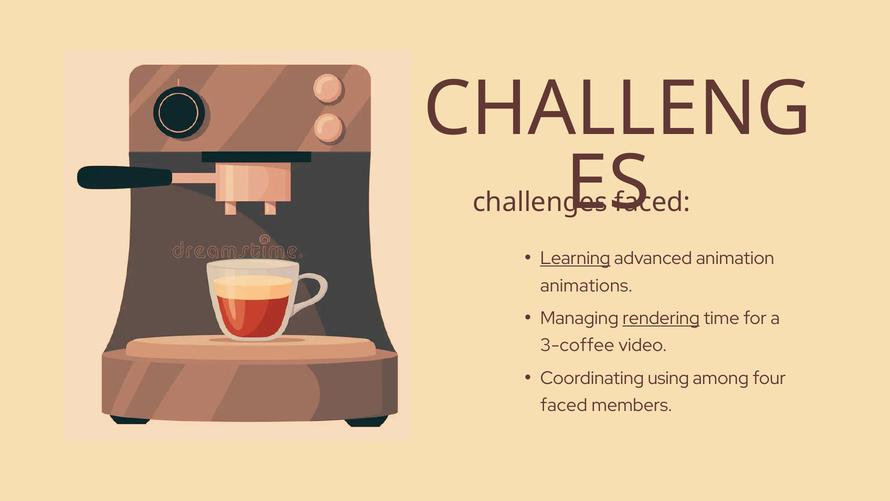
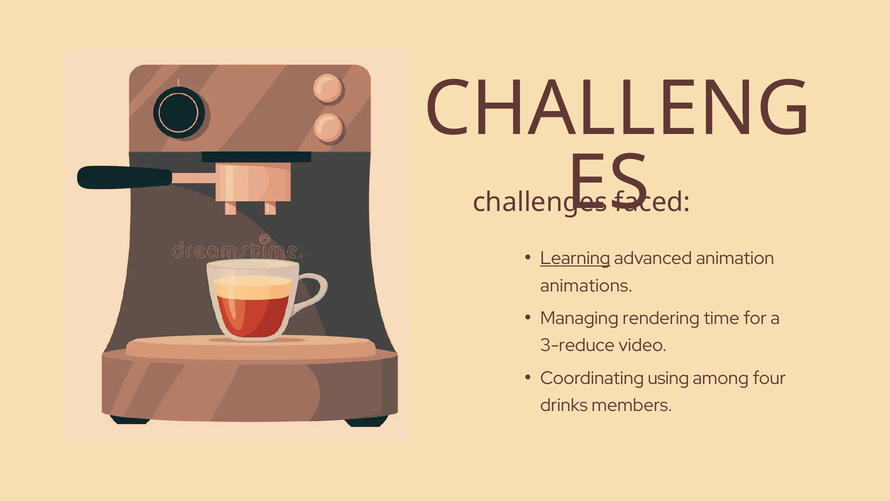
rendering underline: present -> none (661, 318)
3-coffee: 3-coffee -> 3-reduce (577, 345)
faced: faced -> drinks (564, 405)
